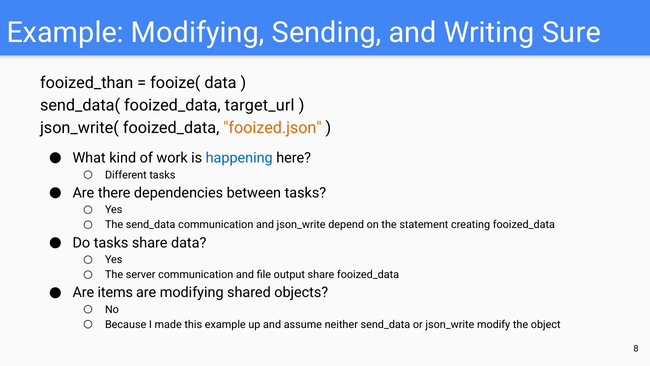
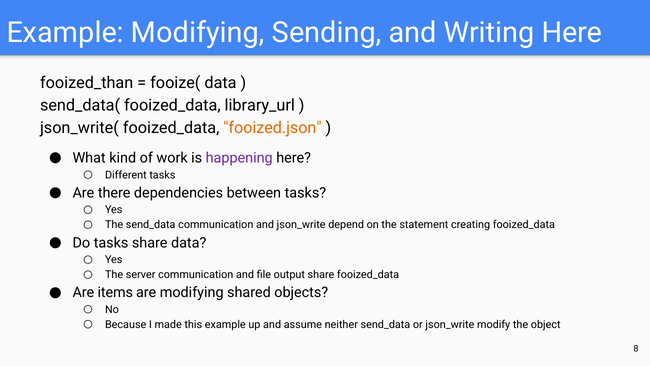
Writing Sure: Sure -> Here (572, 33)
target_url: target_url -> library_url (260, 105)
happening colour: blue -> purple (239, 158)
